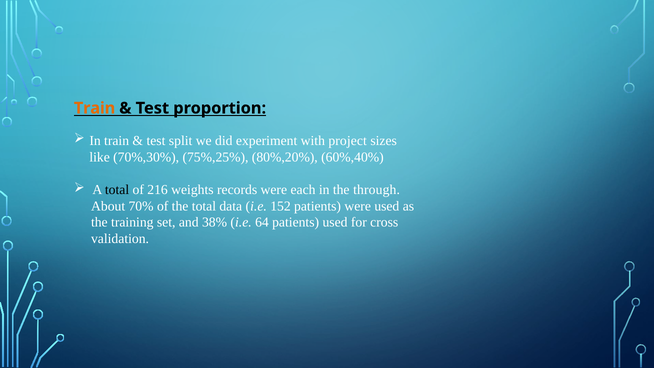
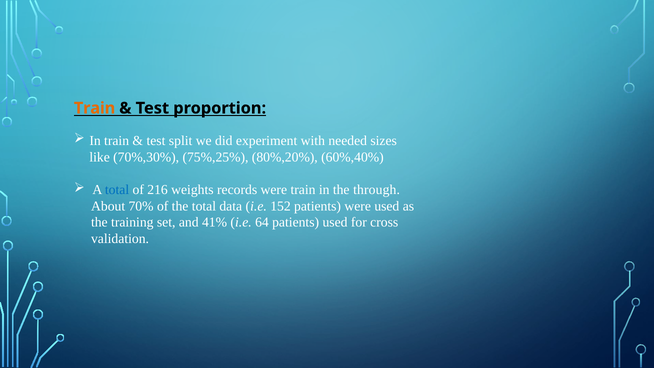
project: project -> needed (348, 141)
total colour: black -> blue (117, 190)
were each: each -> train (303, 190)
38%: 38% -> 41% (215, 222)
